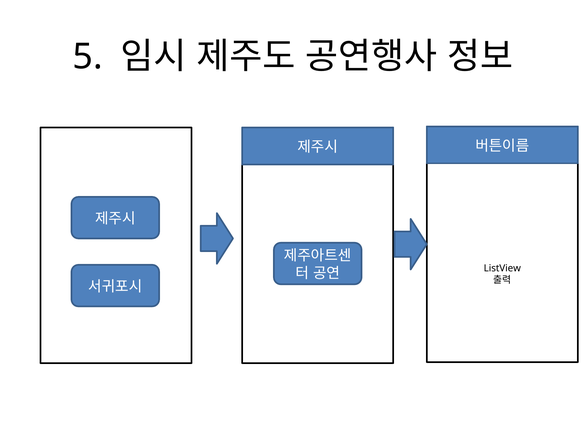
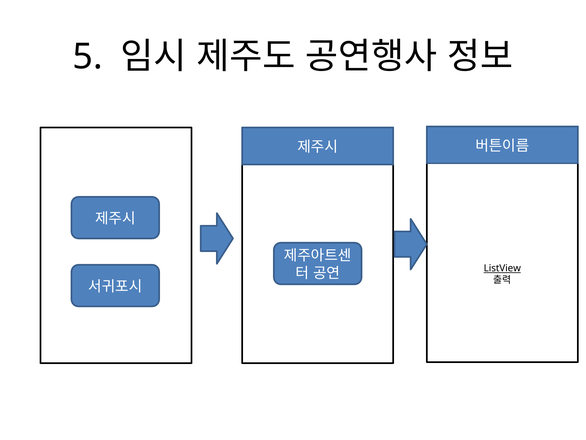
ListView underline: none -> present (502, 268)
